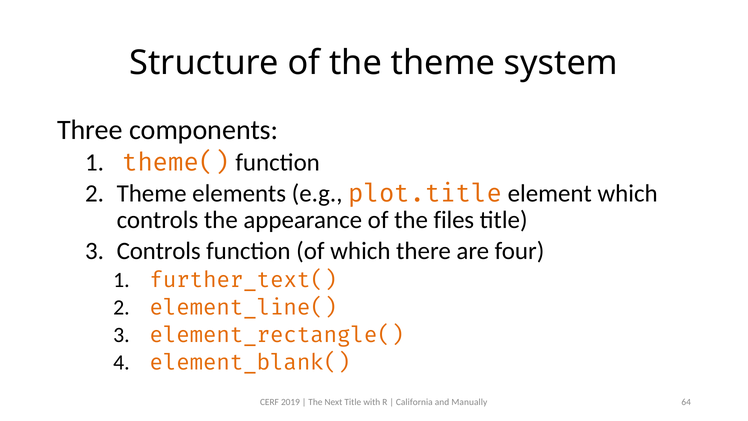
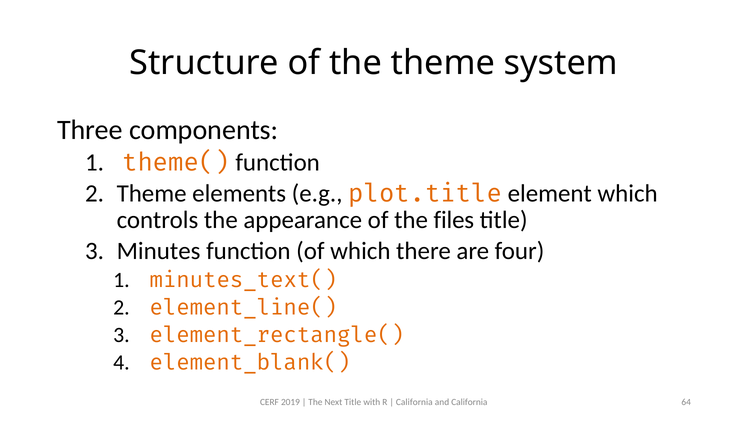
Controls: Controls -> Minutes (159, 251)
further_text(: further_text( -> minutes_text( (243, 280)
and Manually: Manually -> California (469, 402)
